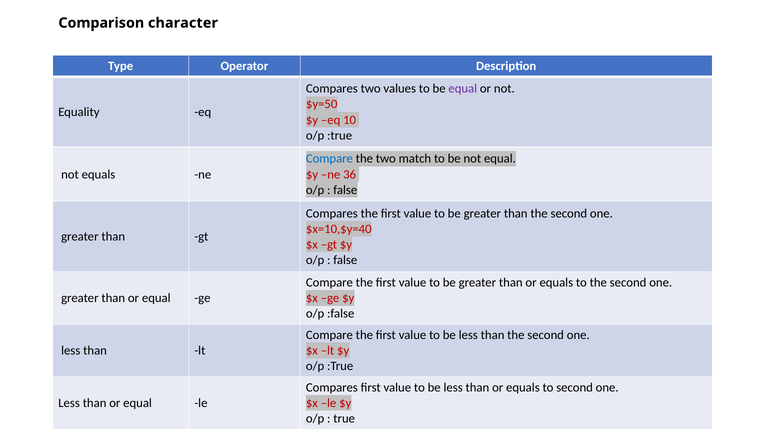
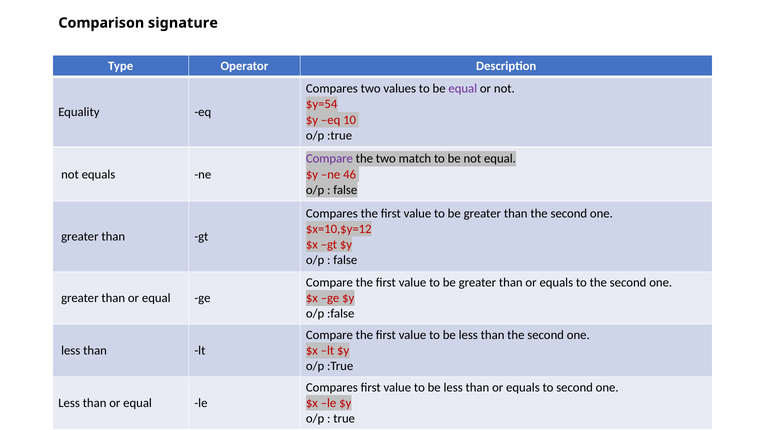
character: character -> signature (183, 23)
$y=50: $y=50 -> $y=54 (322, 104)
Compare colour: blue -> purple (329, 159)
36: 36 -> 46 (350, 174)
$x=10,$y=40: $x=10,$y=40 -> $x=10,$y=12 (339, 229)
